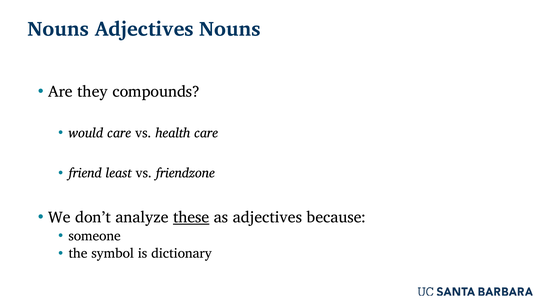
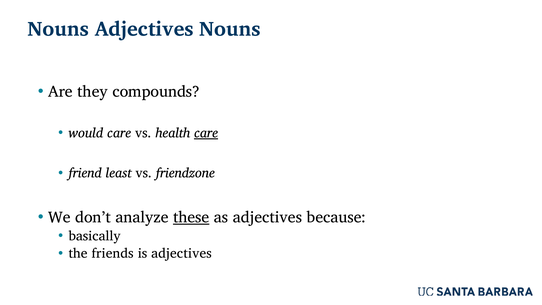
care underline: none -> present (206, 133)
someone: someone -> basically (95, 236)
symbol: symbol -> friends (113, 253)
is dictionary: dictionary -> adjectives (181, 253)
